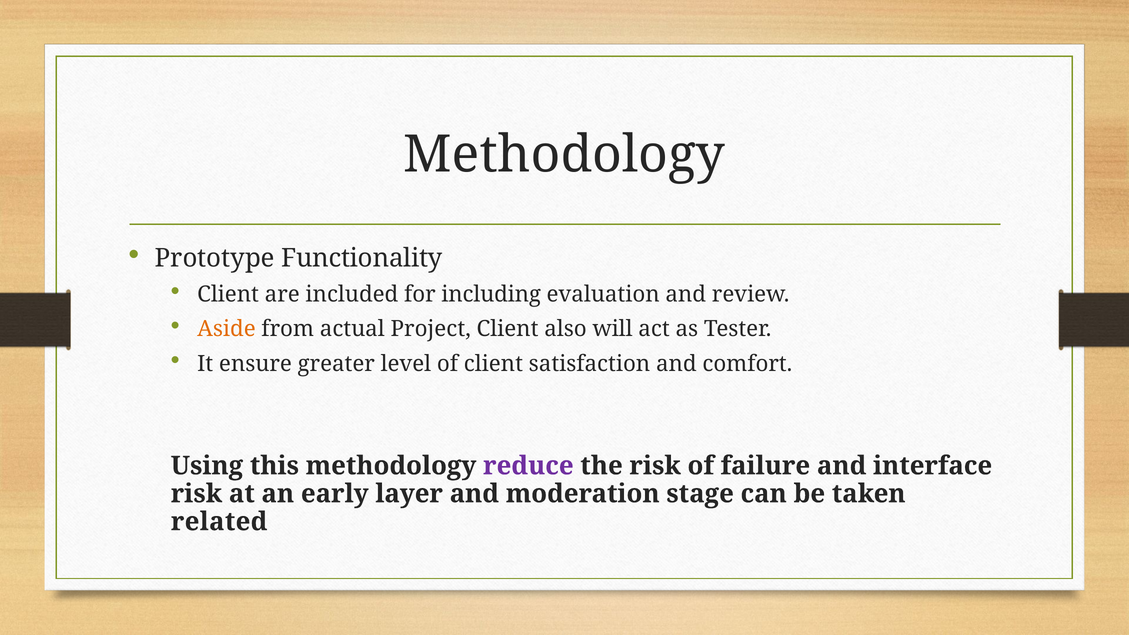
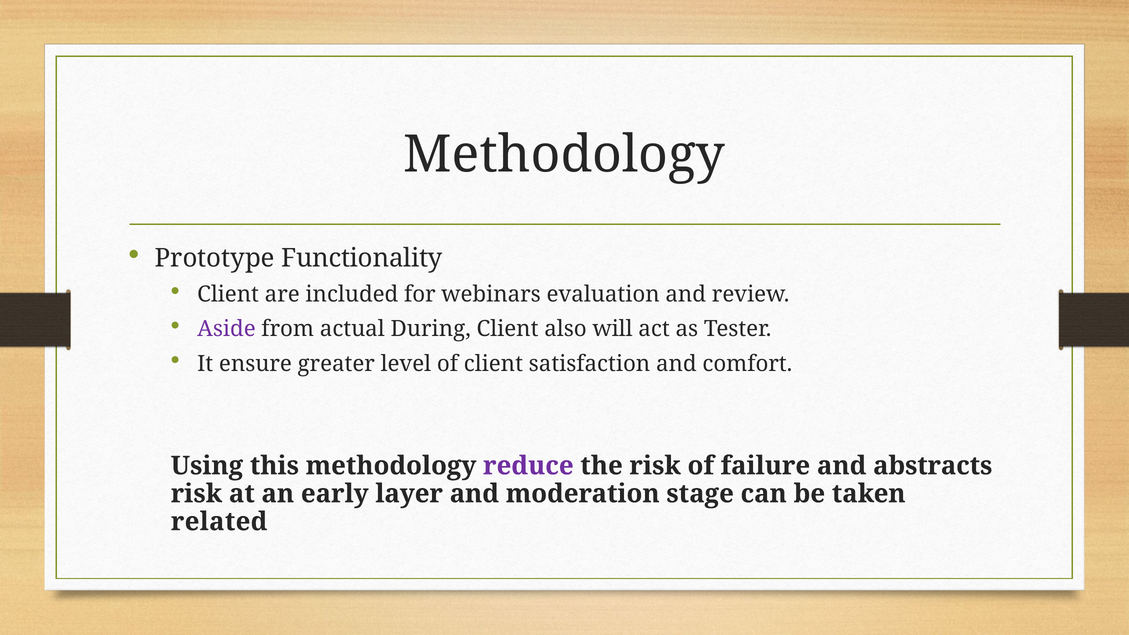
including: including -> webinars (491, 294)
Aside colour: orange -> purple (226, 329)
Project: Project -> During (431, 329)
interface: interface -> abstracts (933, 466)
